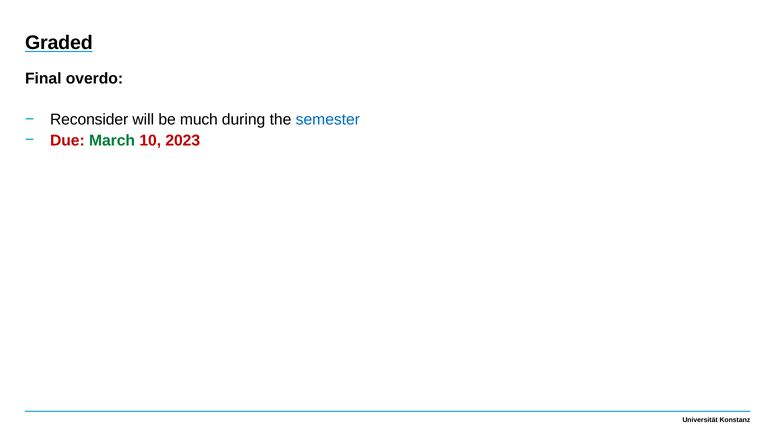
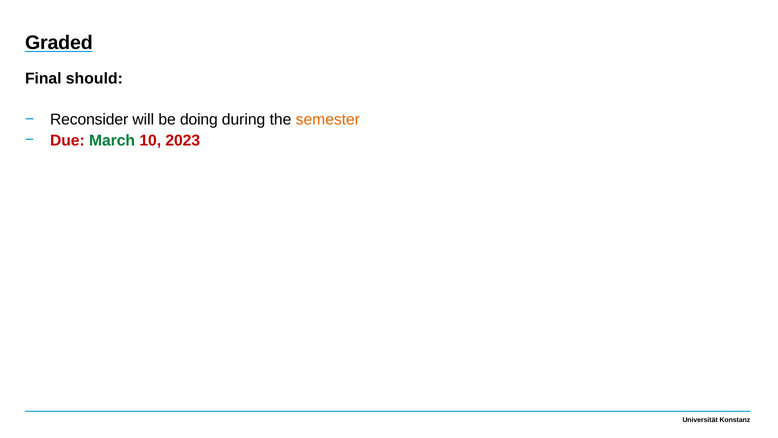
overdo: overdo -> should (94, 78)
much: much -> doing (199, 120)
semester colour: blue -> orange (328, 120)
